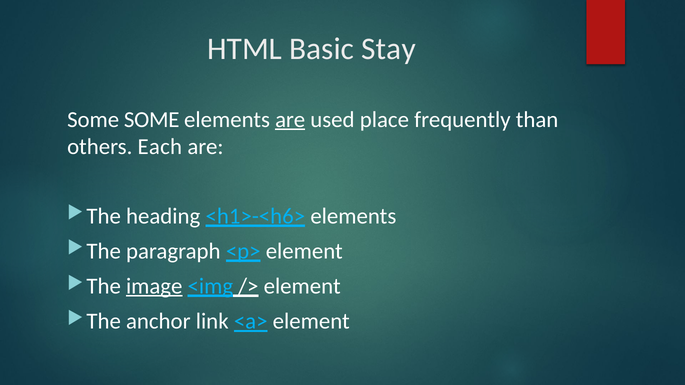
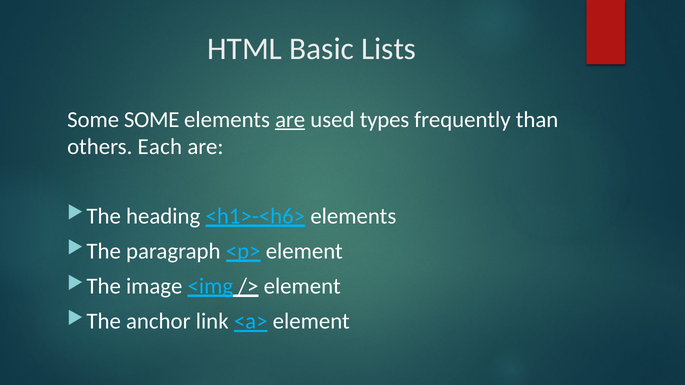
Stay: Stay -> Lists (389, 49)
place: place -> types (384, 120)
image underline: present -> none (154, 286)
